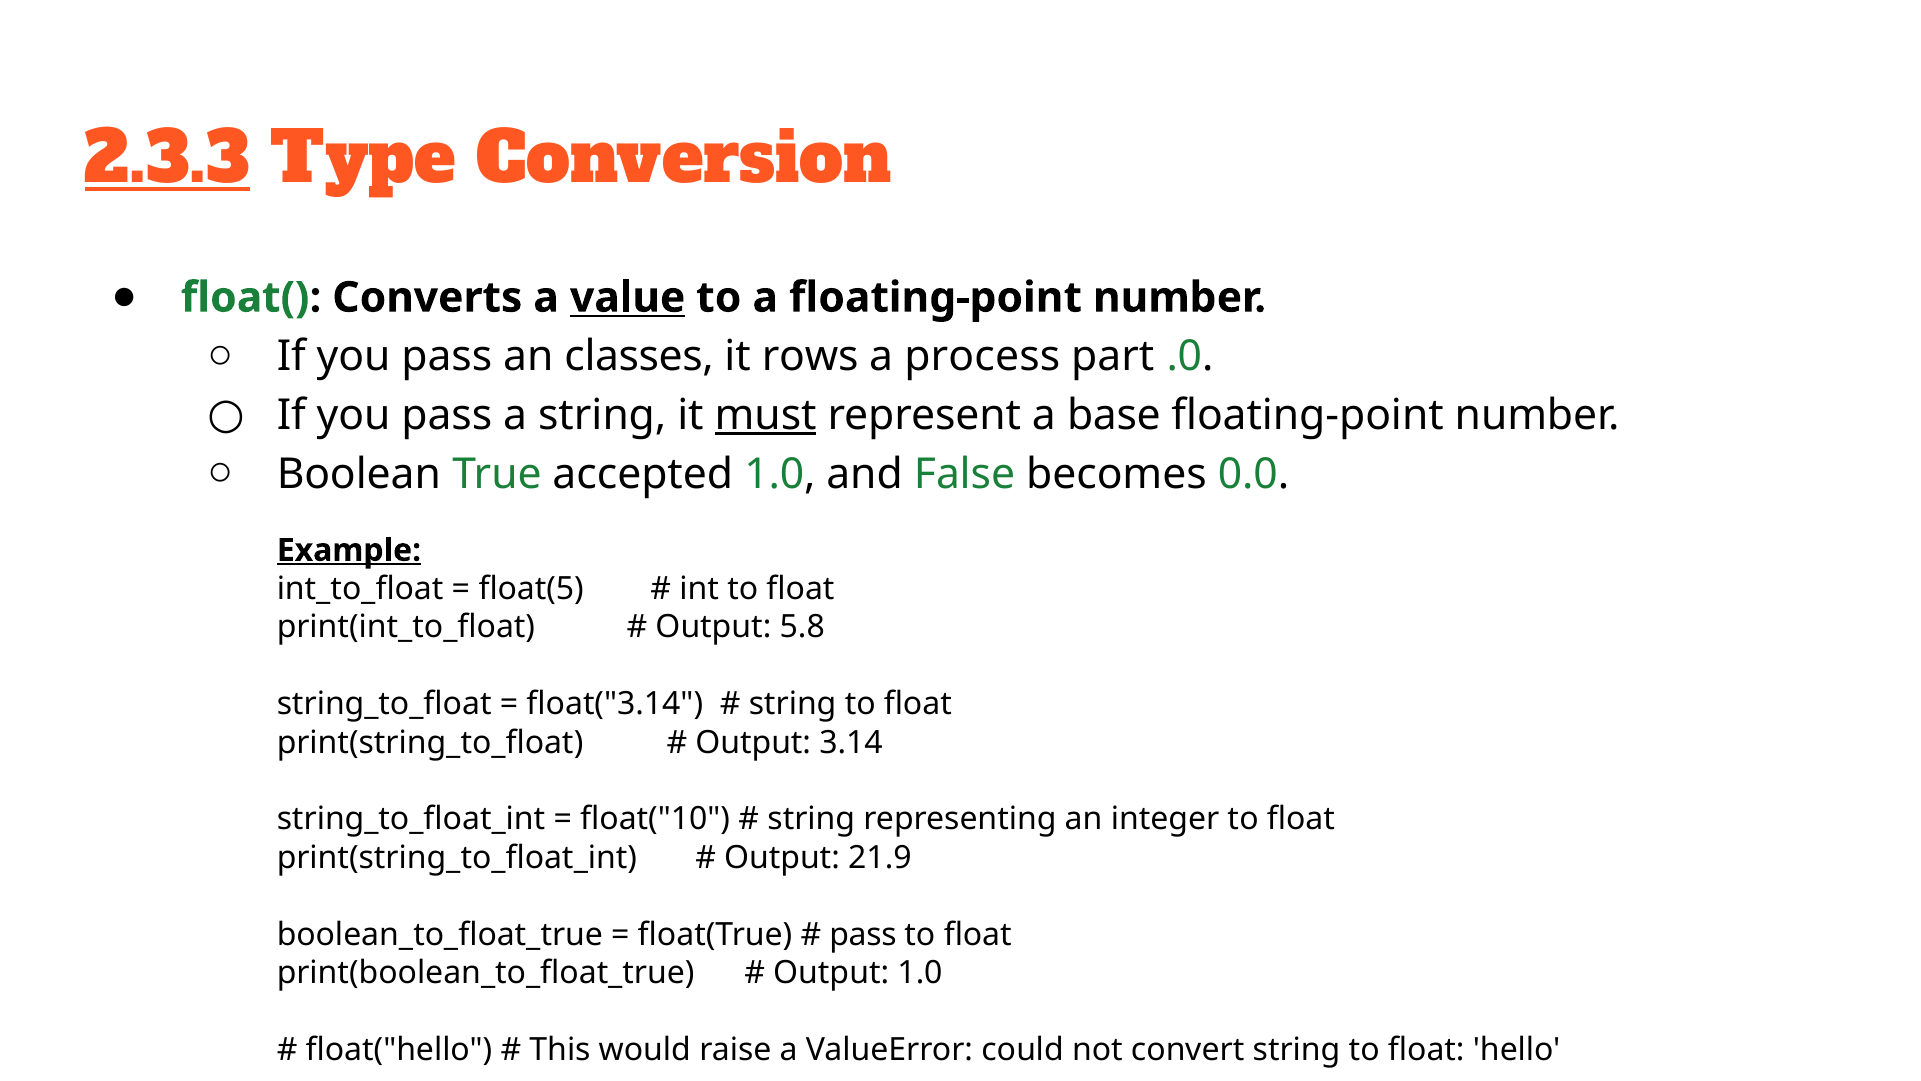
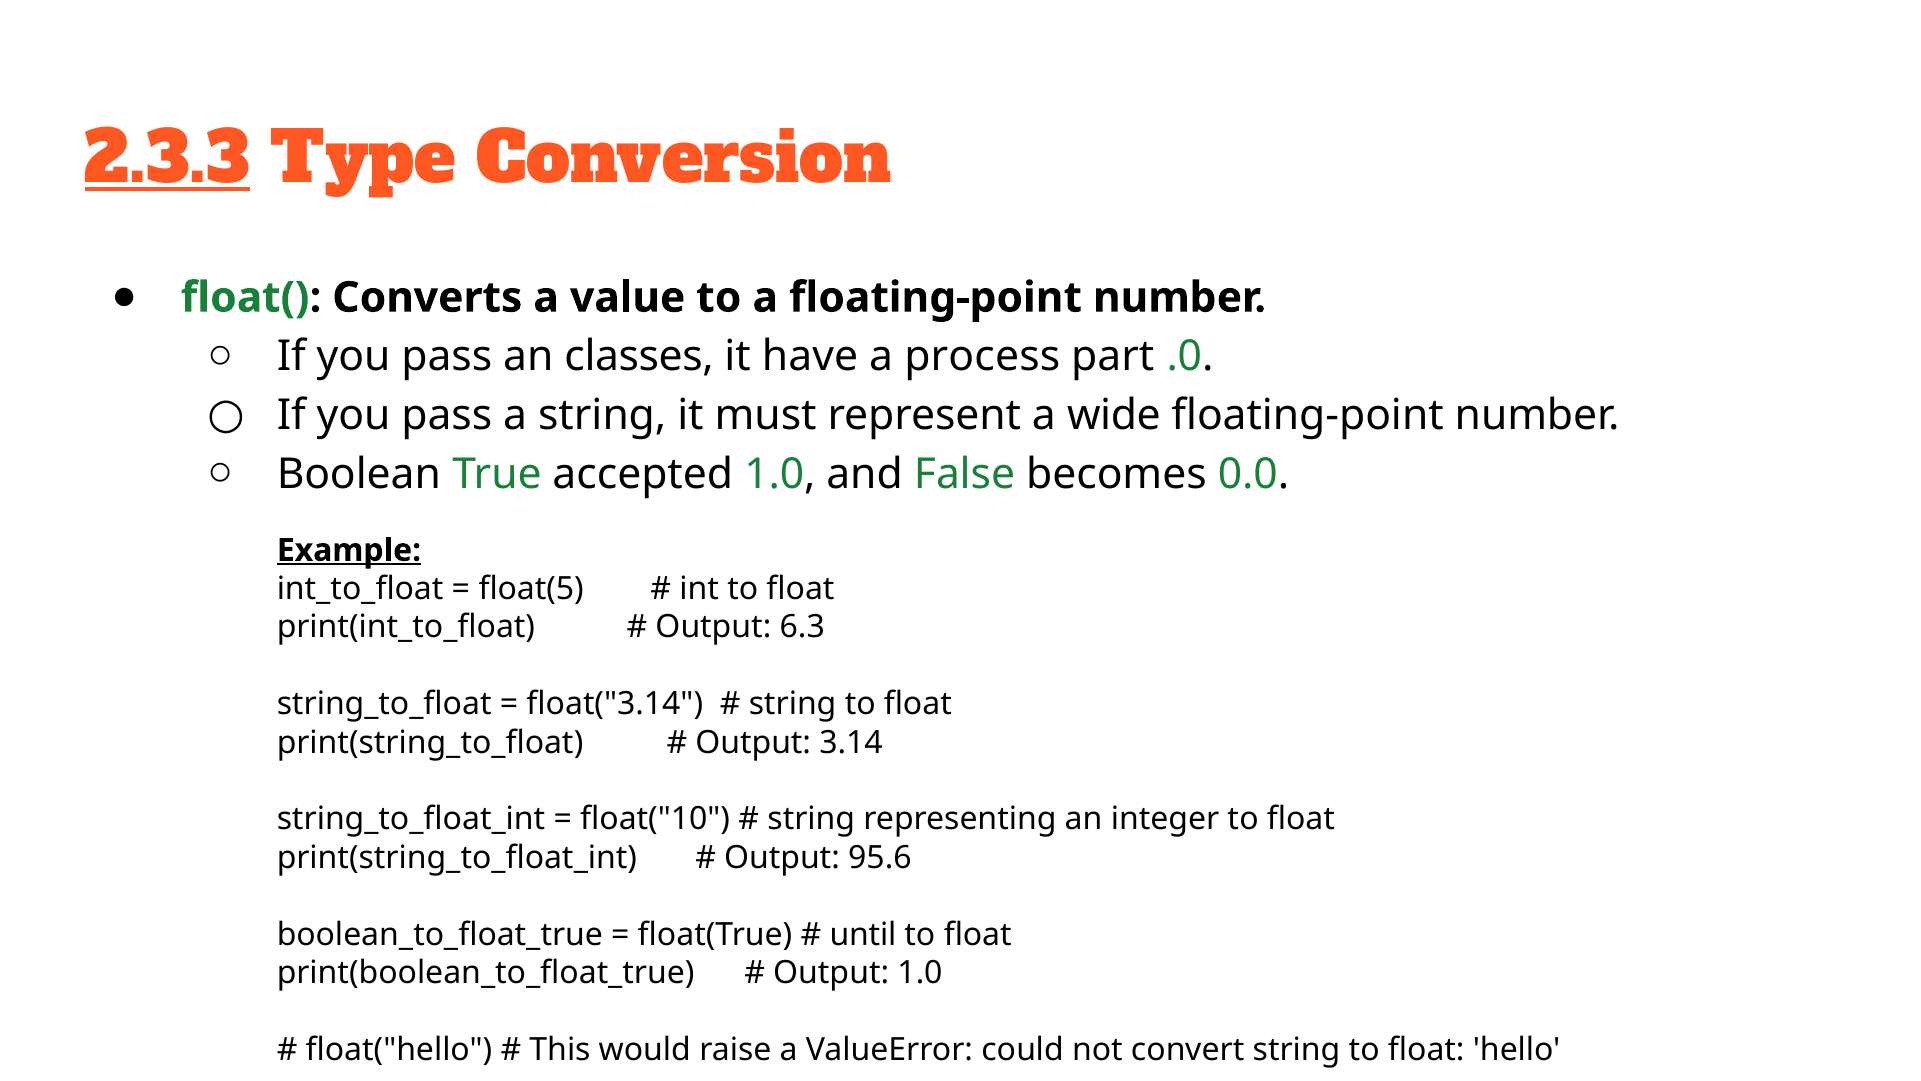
value underline: present -> none (628, 298)
rows: rows -> have (810, 356)
must underline: present -> none (766, 415)
base: base -> wide (1114, 415)
5.8: 5.8 -> 6.3 (802, 627)
21.9: 21.9 -> 95.6 (880, 857)
pass: pass -> until (863, 934)
